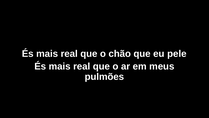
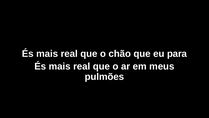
pele: pele -> para (177, 54)
